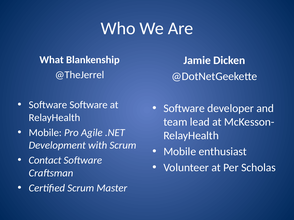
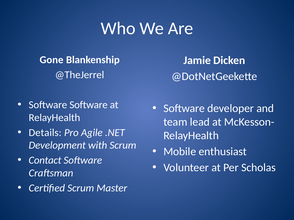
What: What -> Gone (52, 60)
Mobile: Mobile -> Details (45, 133)
